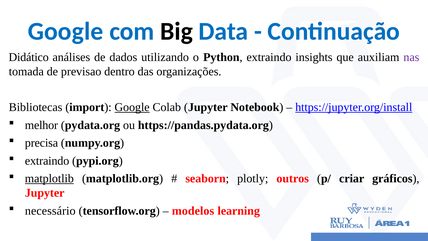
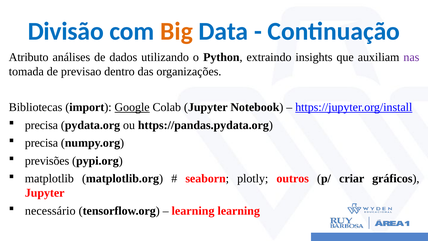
Google: Google -> Divisão (66, 31)
Big colour: black -> orange (176, 31)
Didático: Didático -> Atributo (29, 57)
melhor: melhor -> precisa (41, 125)
extraindo: extraindo -> previsões (47, 161)
matplotlib underline: present -> none (49, 178)
modelos: modelos -> learning (193, 211)
